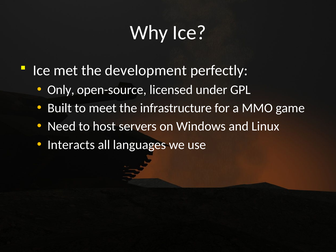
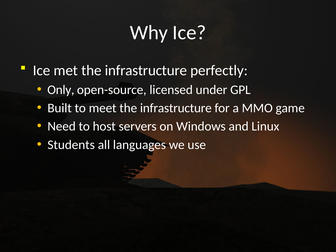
met the development: development -> infrastructure (146, 70)
Interacts: Interacts -> Students (71, 145)
